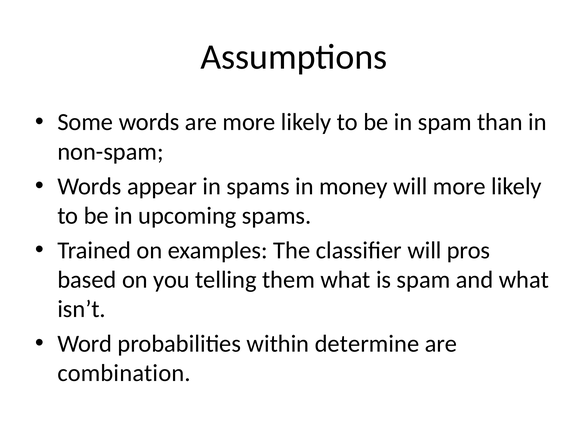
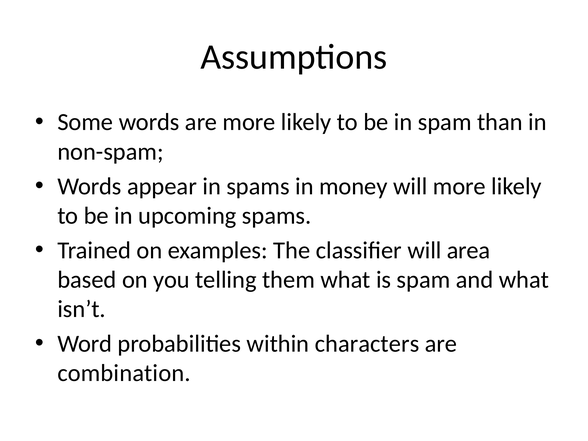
pros: pros -> area (469, 250)
determine: determine -> characters (367, 344)
